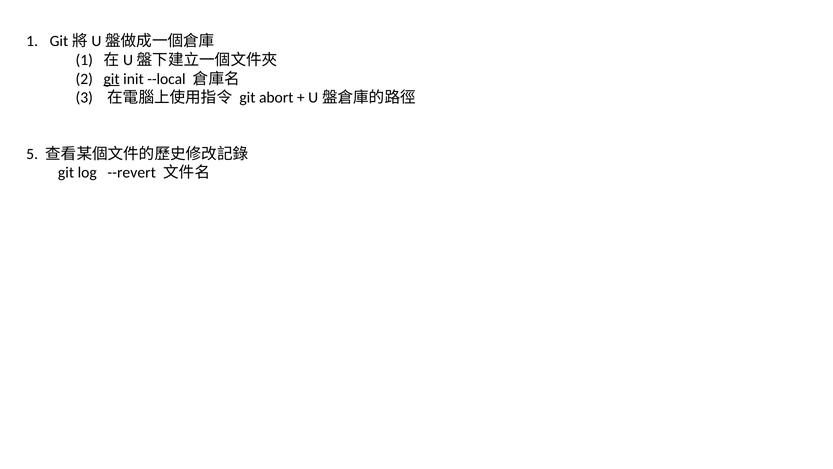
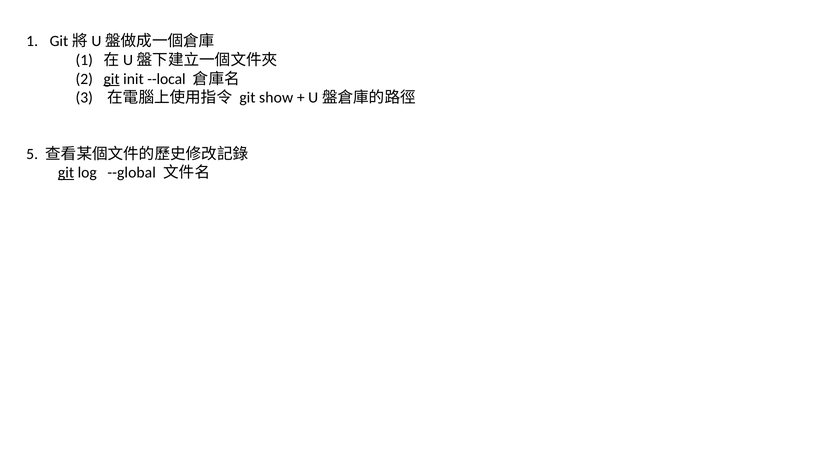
abort: abort -> show (276, 98)
git underline: none -> present (66, 172)
--revert: --revert -> --global (132, 172)
